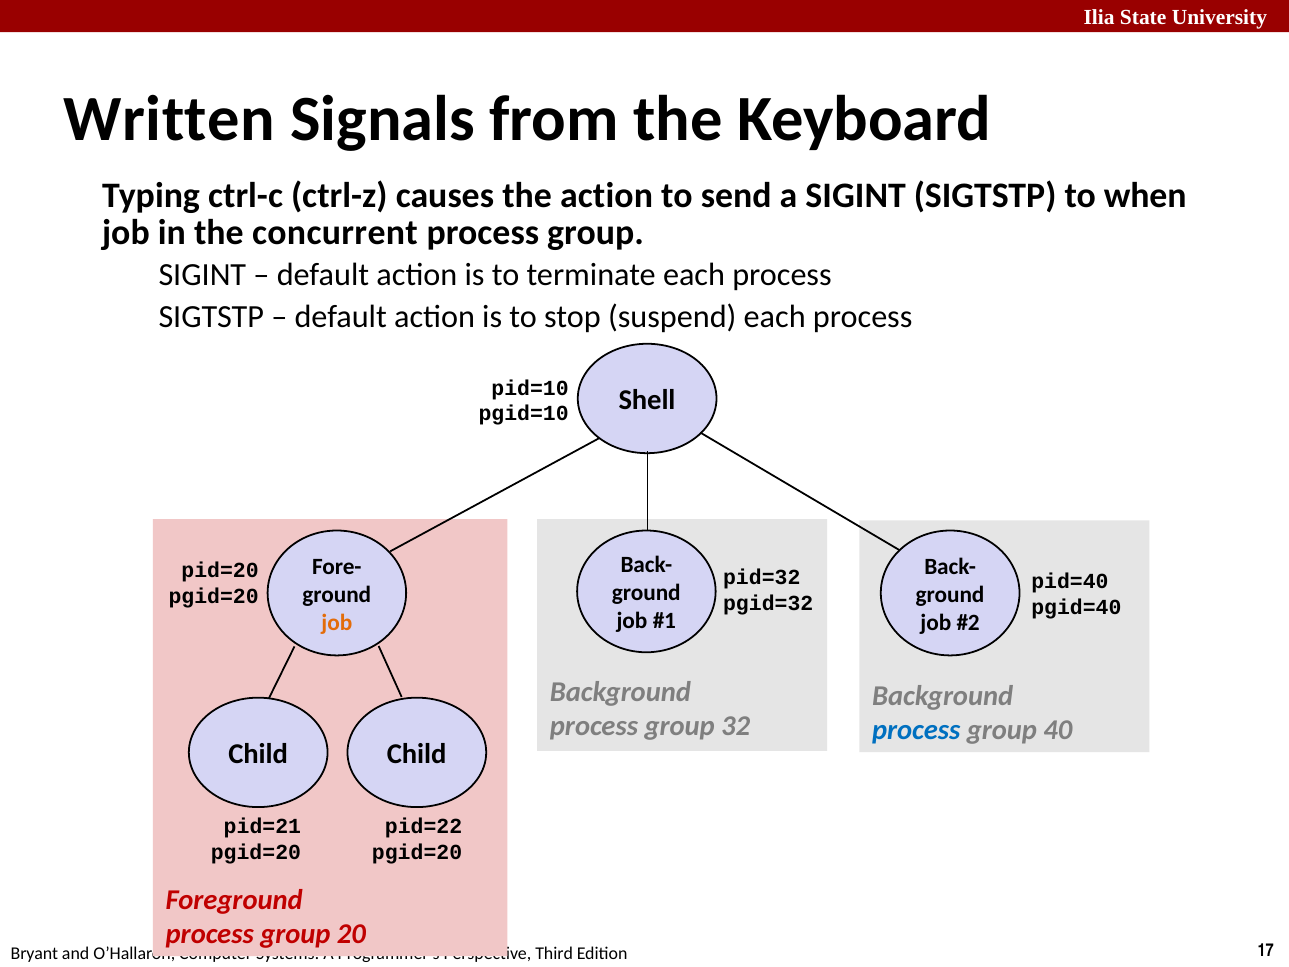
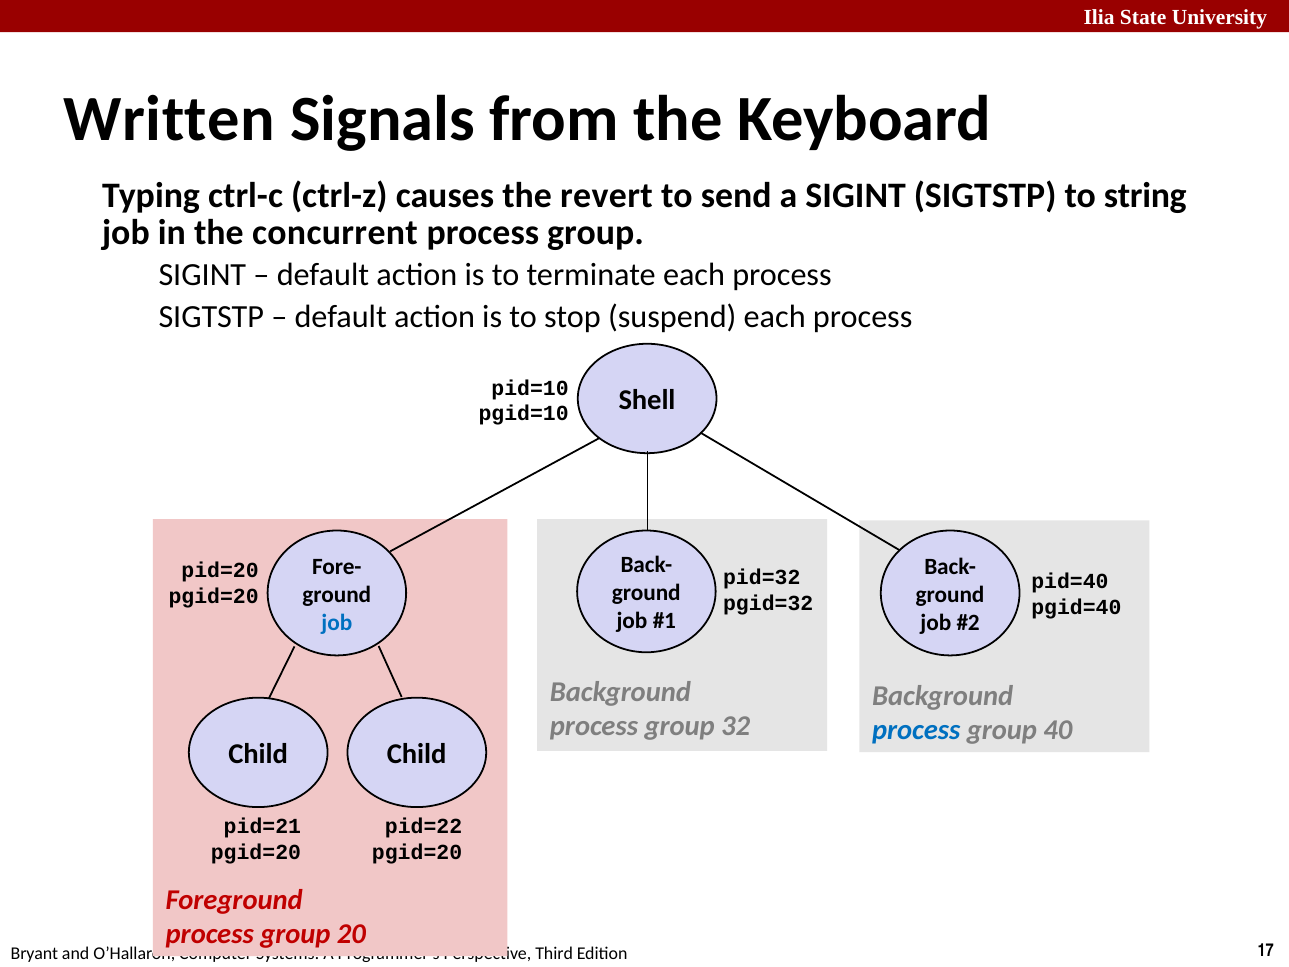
the action: action -> revert (606, 196)
when: when -> string (1145, 196)
job colour: orange -> blue (337, 622)
